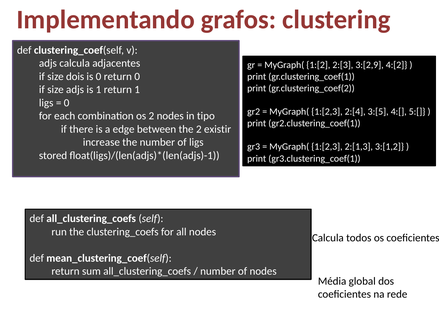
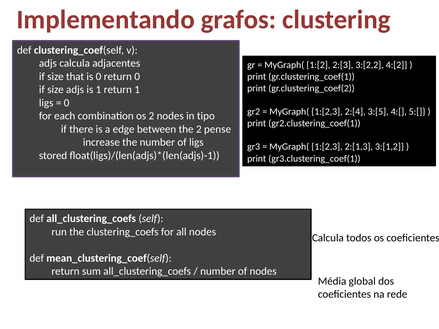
3:[2,9: 3:[2,9 -> 3:[2,2 (370, 65)
dois: dois -> that (75, 77)
existir: existir -> pense (218, 129)
